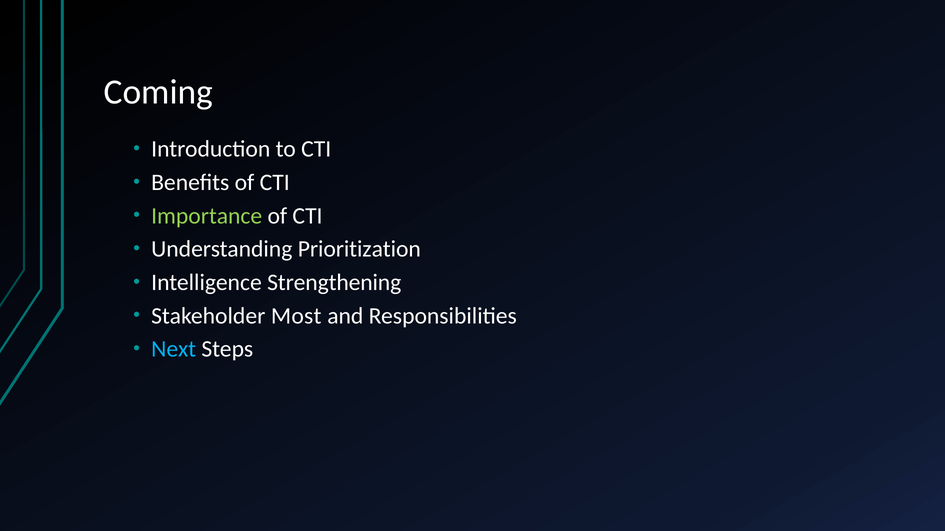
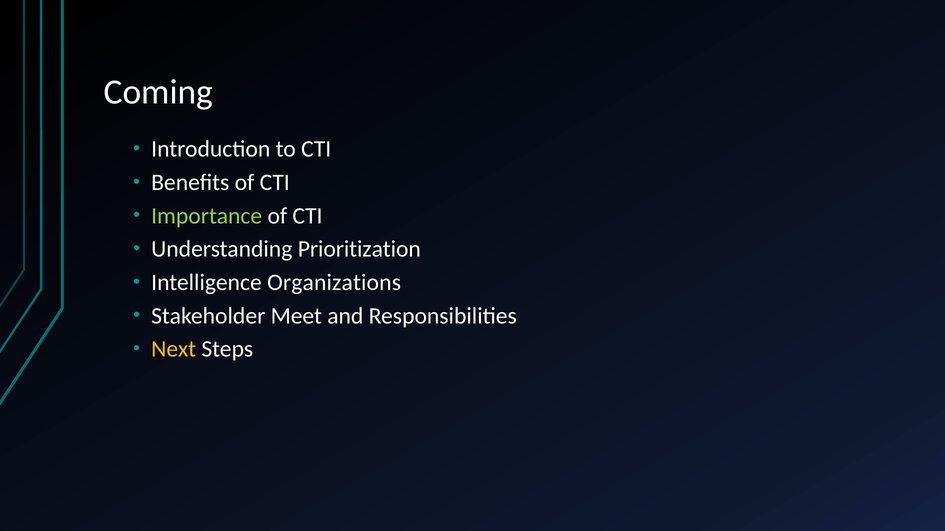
Strengthening: Strengthening -> Organizations (334, 283)
Most: Most -> Meet (296, 316)
Next colour: light blue -> yellow (174, 350)
